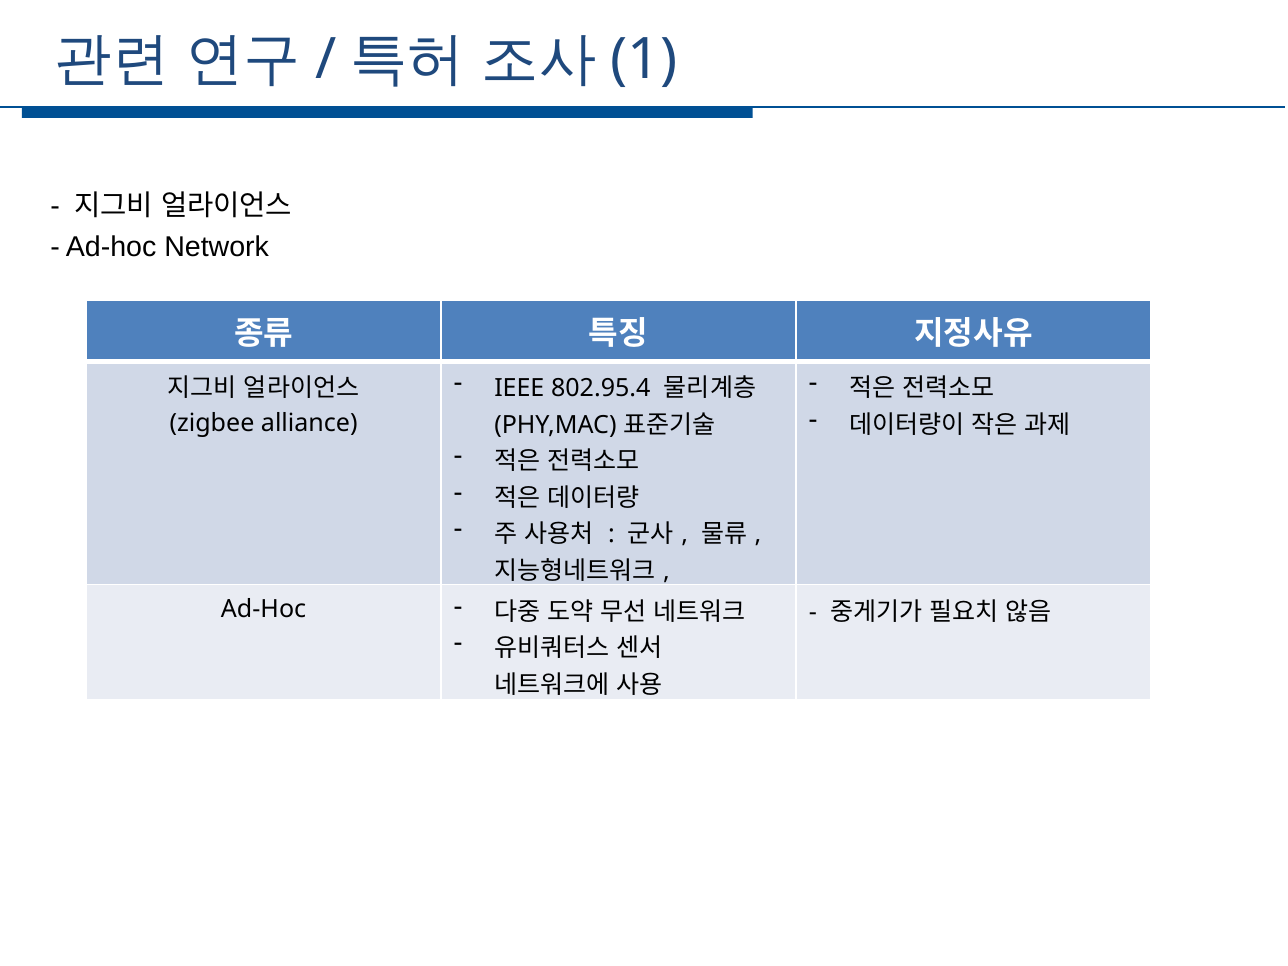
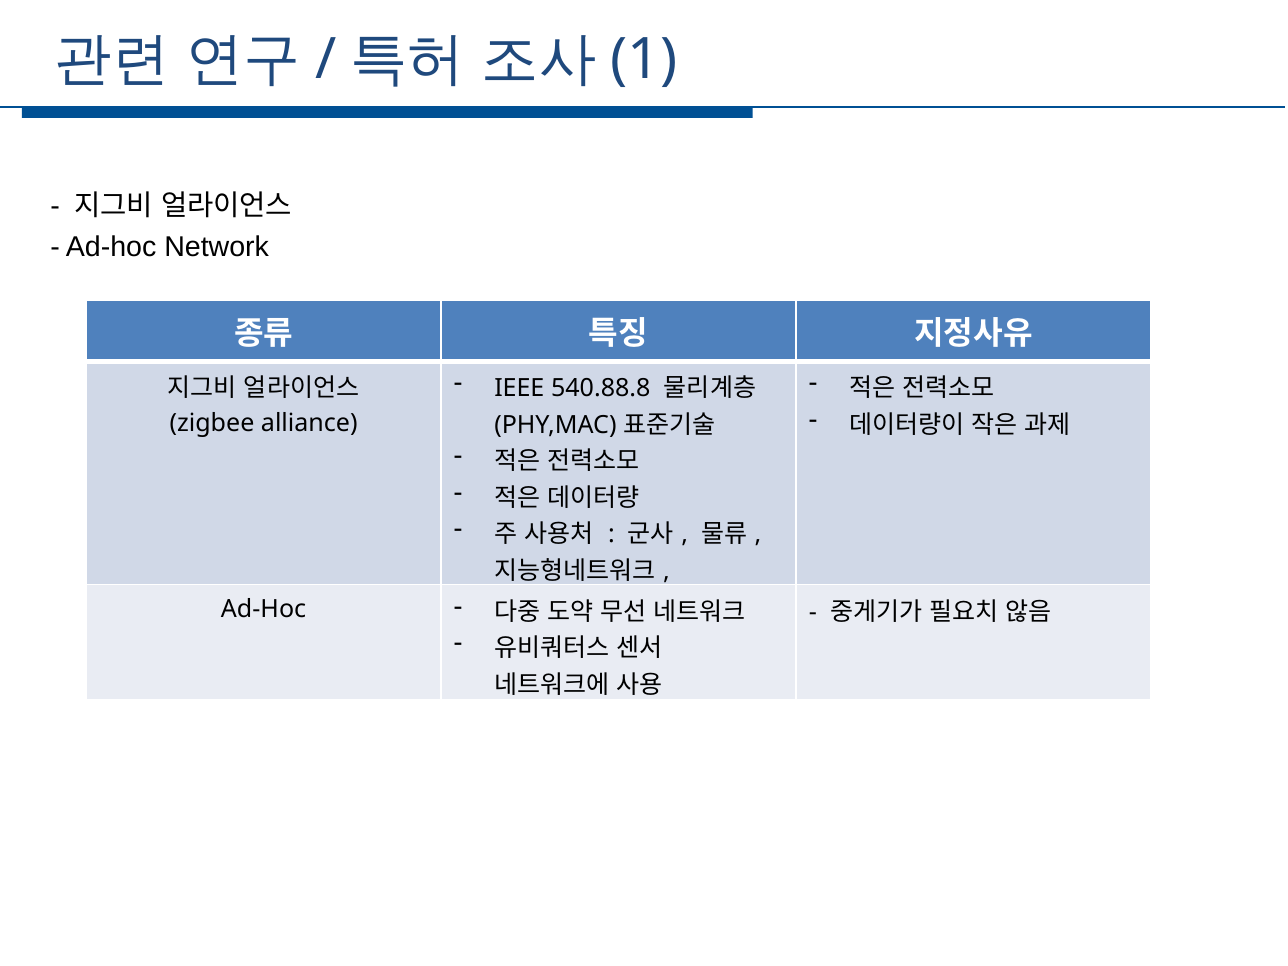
802.95.4: 802.95.4 -> 540.88.8 (601, 389)
